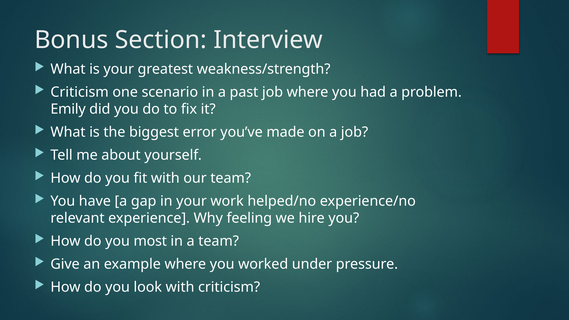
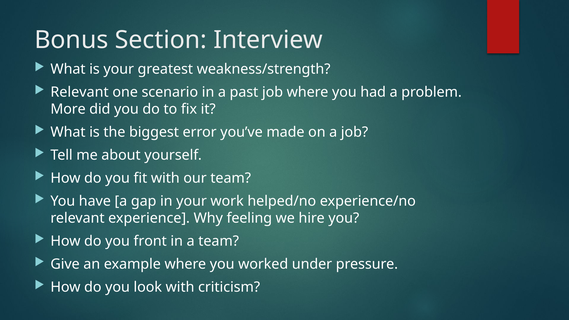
Criticism: Criticism -> Relevant (80, 92)
Emily: Emily -> More (68, 109)
most: most -> front (150, 241)
